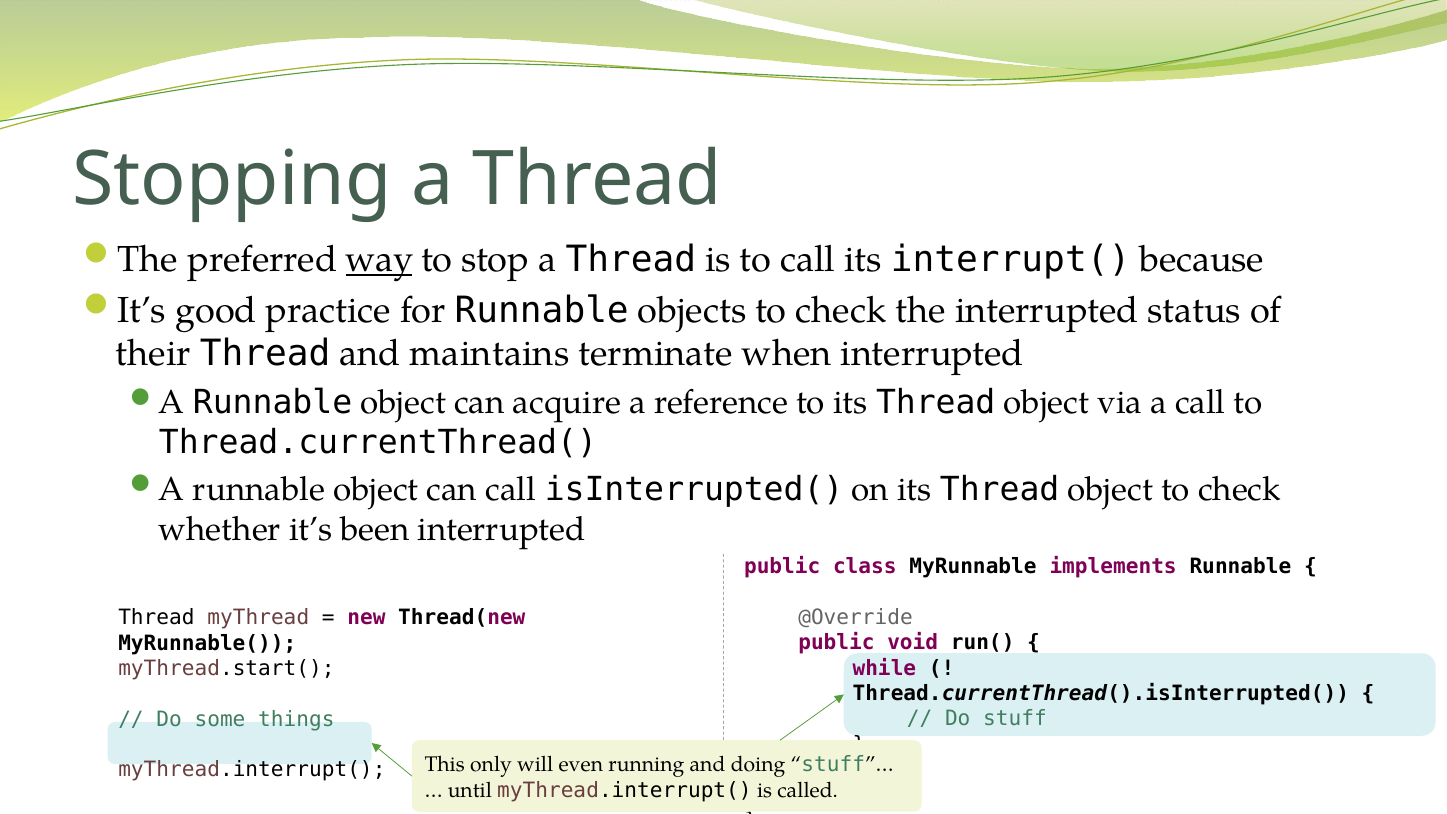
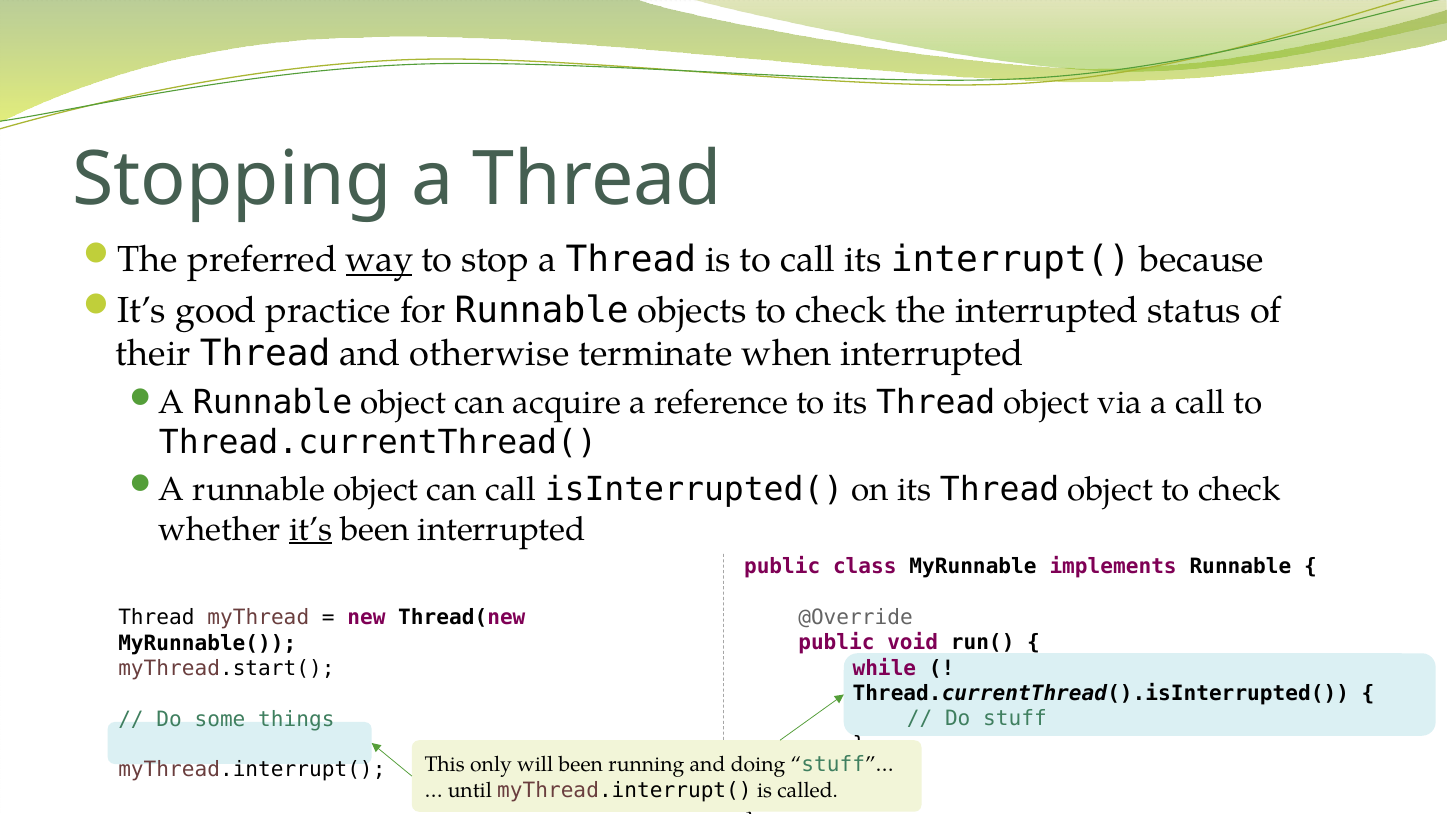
maintains: maintains -> otherwise (490, 354)
it’s underline: none -> present (311, 529)
will even: even -> been (581, 765)
